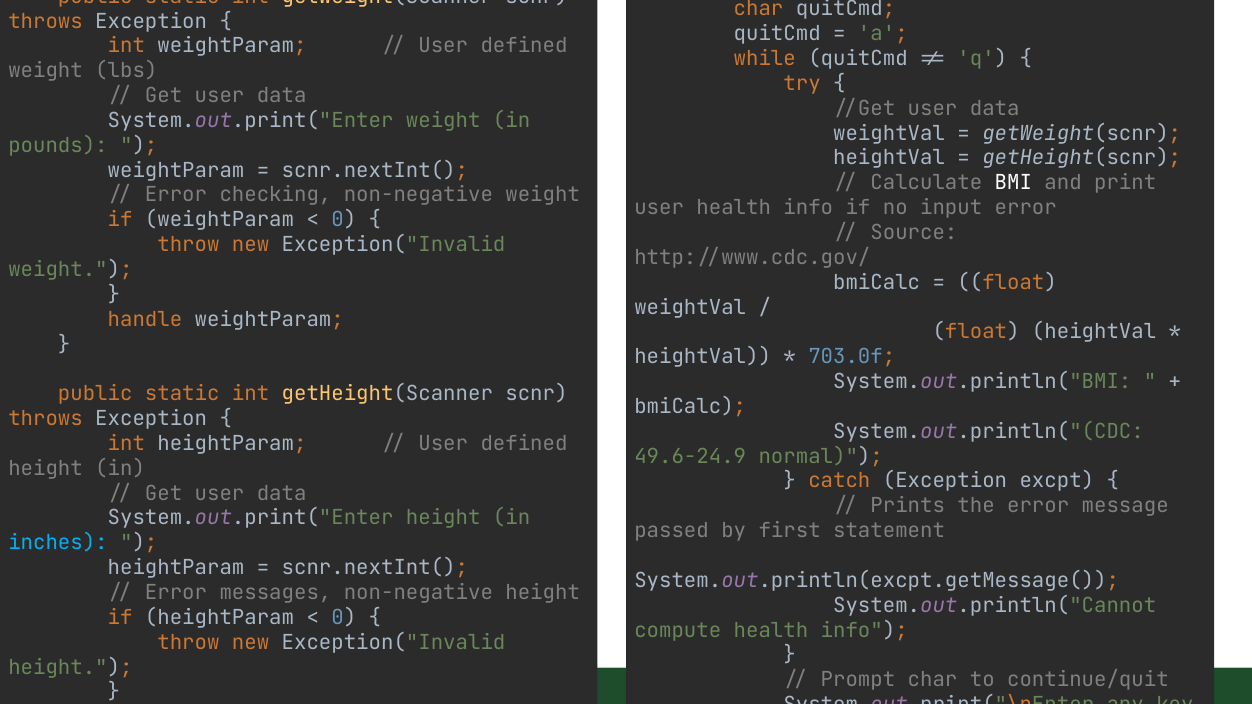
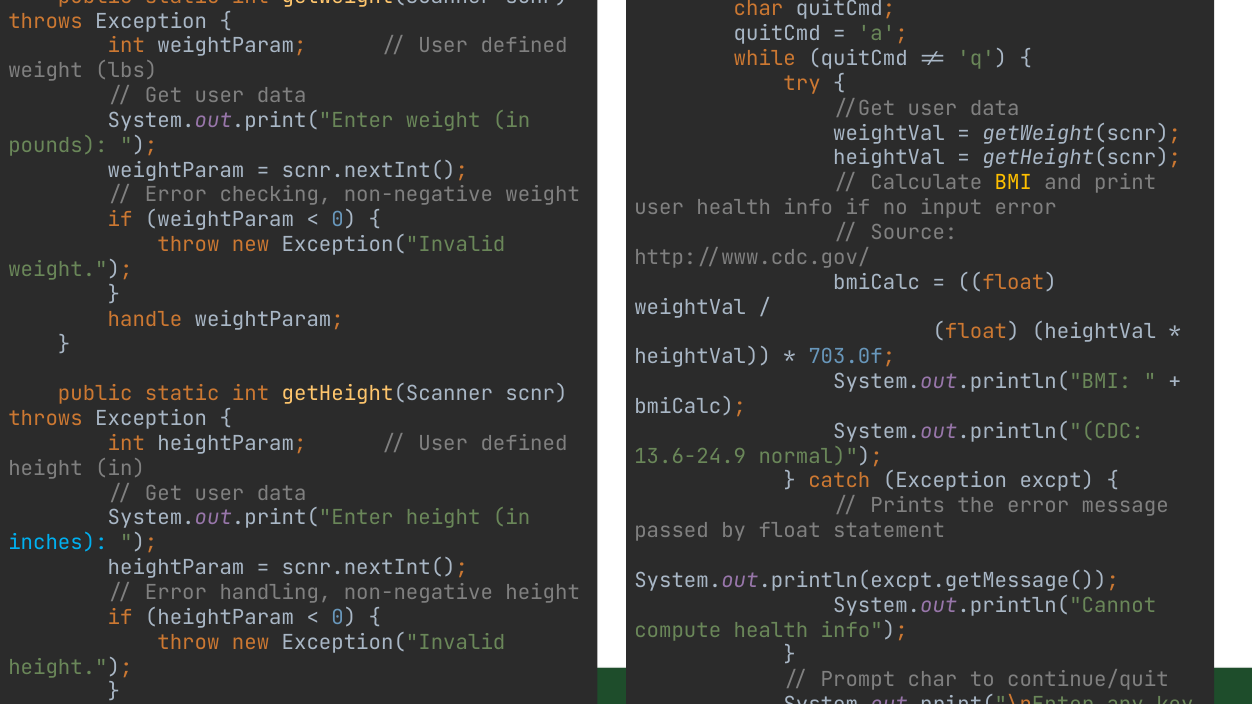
BMI colour: white -> yellow (1013, 183)
49.6-24.9: 49.6-24.9 -> 13.6-24.9 (690, 456)
by first: first -> float (790, 531)
messages: messages -> handling (275, 593)
